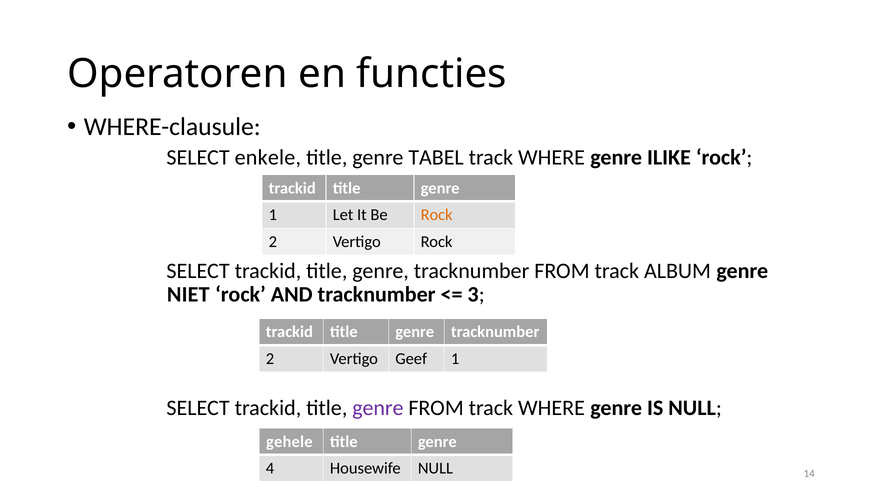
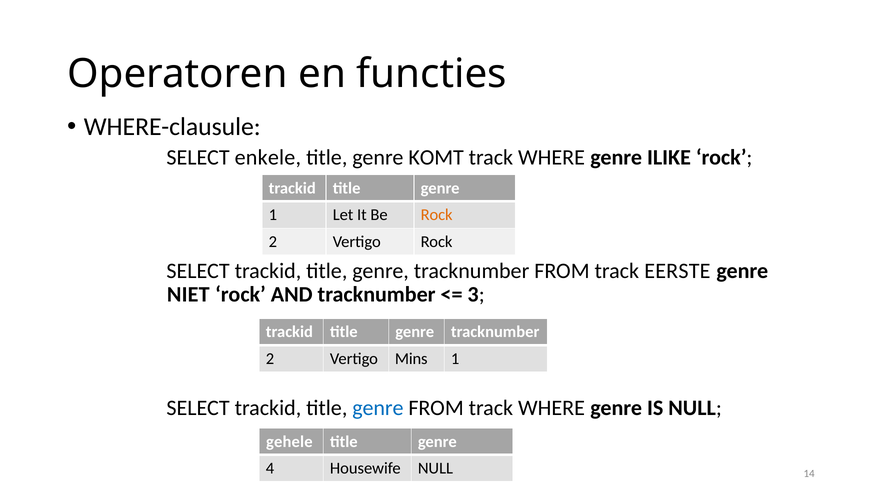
TABEL: TABEL -> KOMT (436, 157)
ALBUM: ALBUM -> EERSTE (677, 271)
Geef: Geef -> Mins (411, 359)
genre colour: purple -> blue (378, 408)
